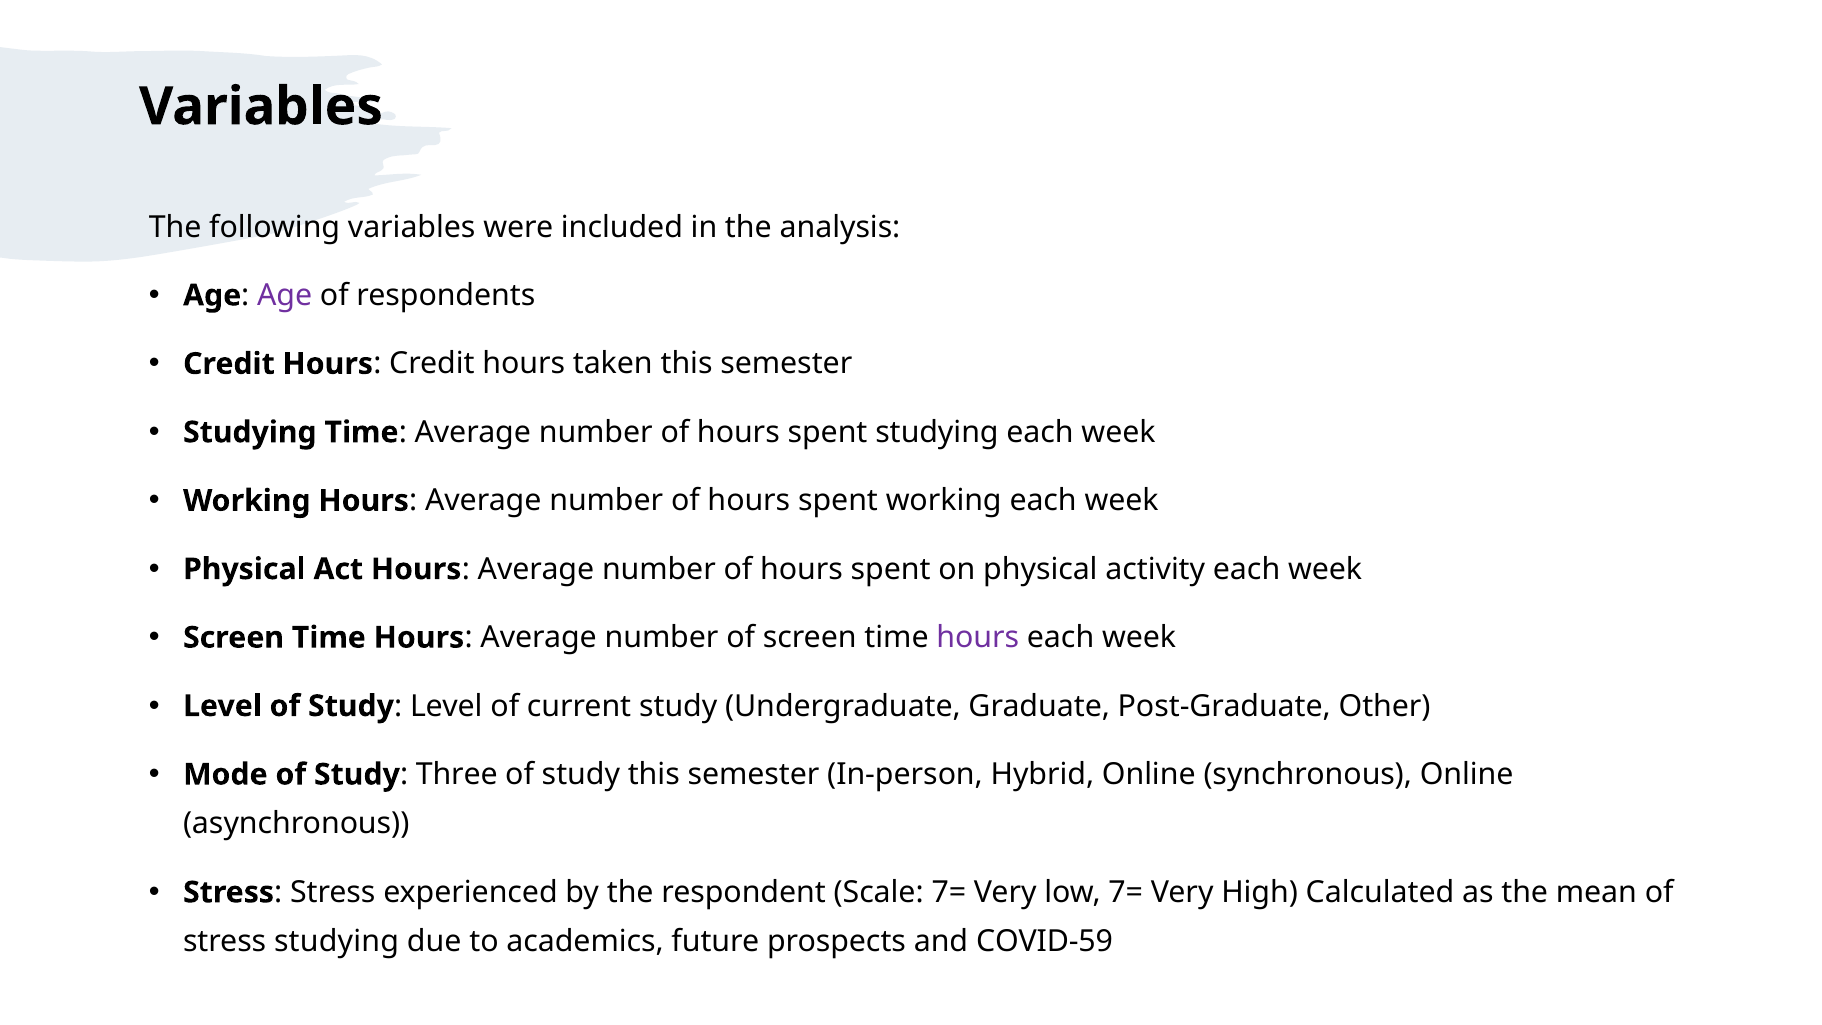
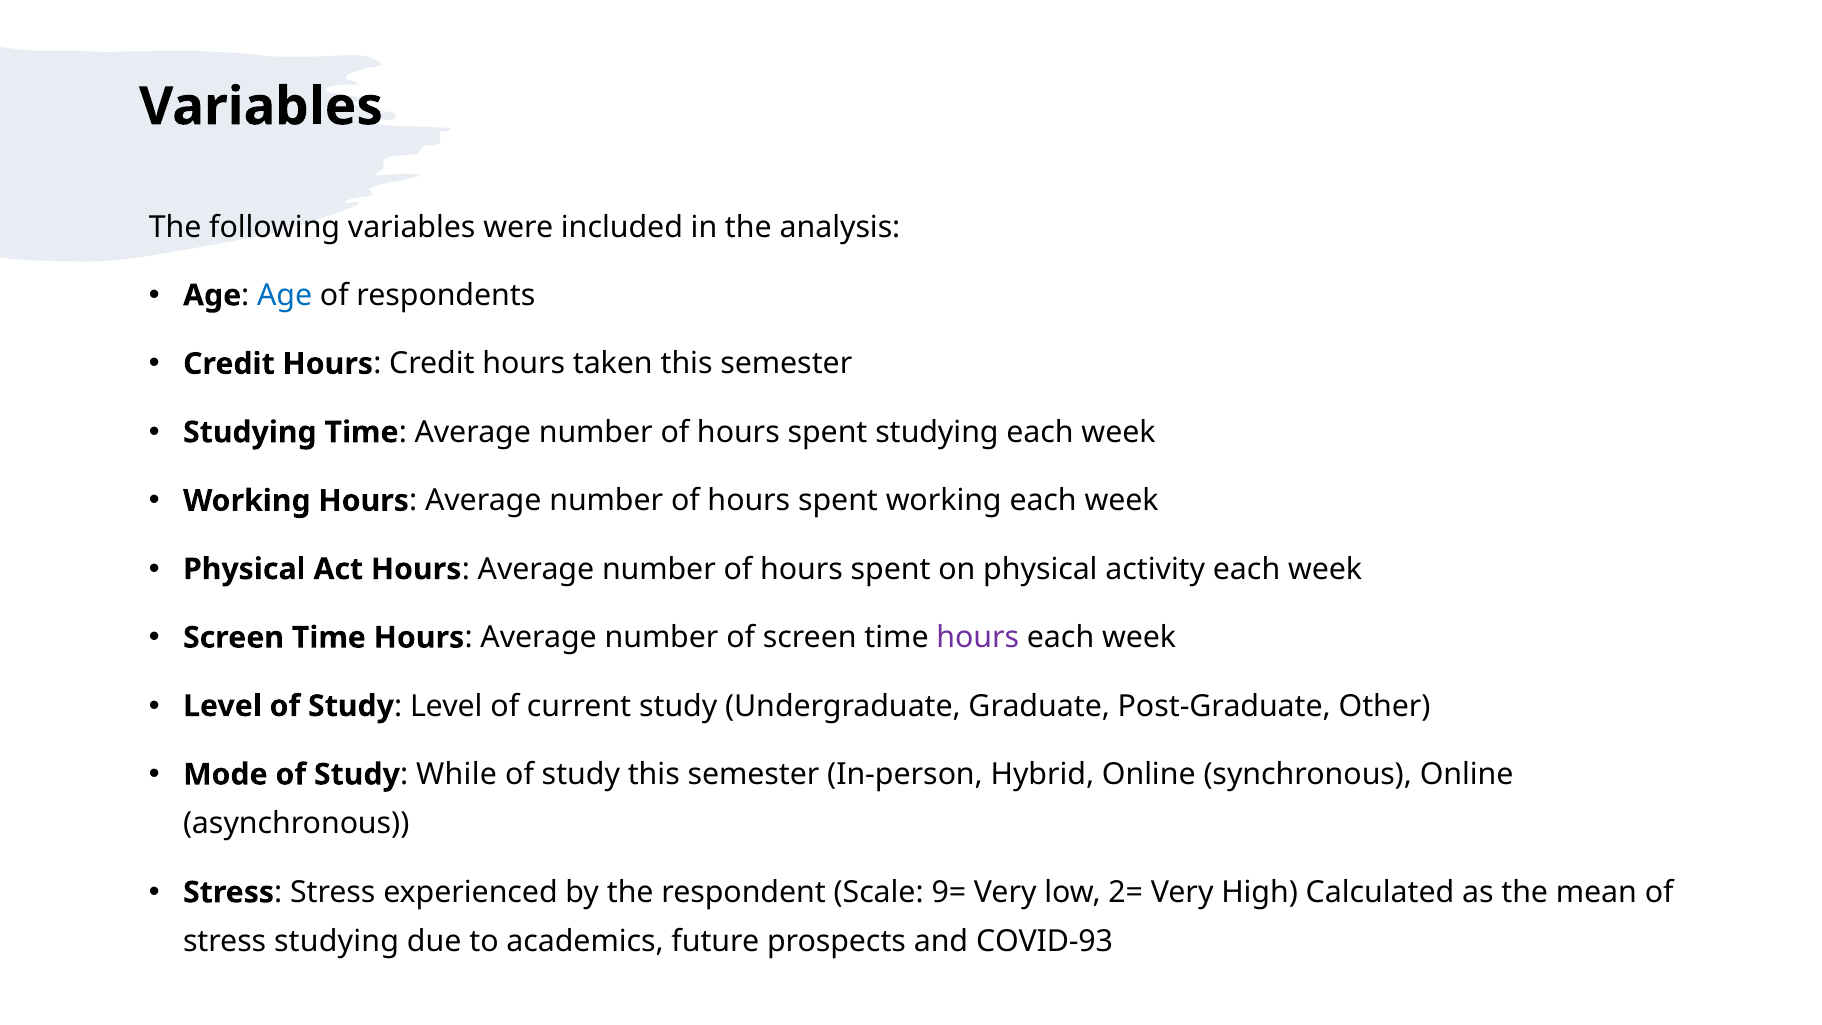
Age colour: purple -> blue (285, 295)
Three: Three -> While (457, 774)
Scale 7=: 7= -> 9= (949, 892)
low 7=: 7= -> 2= (1126, 892)
COVID-59: COVID-59 -> COVID-93 (1044, 942)
